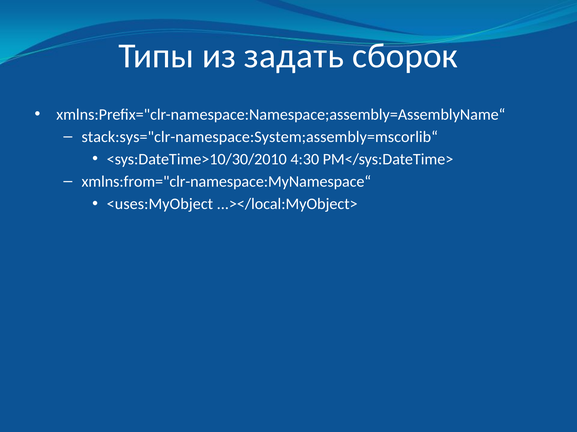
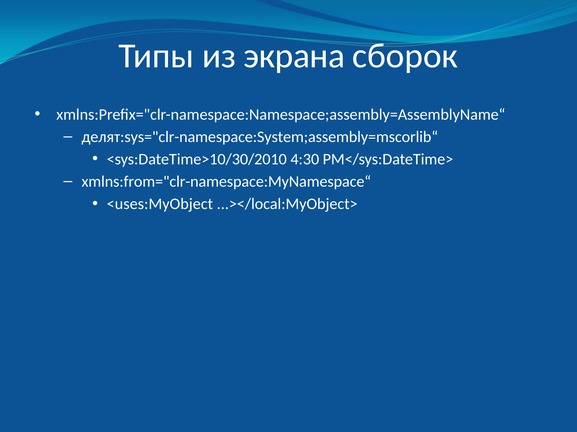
задать: задать -> экрана (294, 56)
stack:sys="clr-namespace:System;assembly=mscorlib“: stack:sys="clr-namespace:System;assembly=mscorlib“ -> делят:sys="clr-namespace:System;assembly=mscorlib“ (260, 137)
